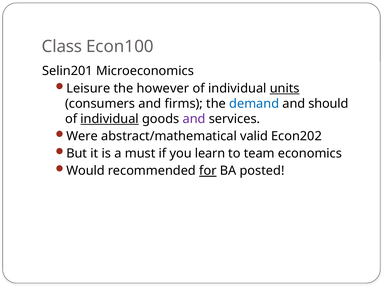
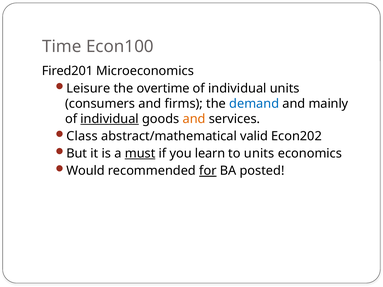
Class: Class -> Time (62, 47)
Selin201: Selin201 -> Fired201 (67, 71)
however: however -> overtime (163, 88)
units underline: present -> none (285, 88)
should: should -> mainly (328, 104)
and colour: purple -> orange (194, 119)
Were: Were -> Class (82, 136)
must underline: none -> present (140, 154)
to team: team -> units (259, 154)
